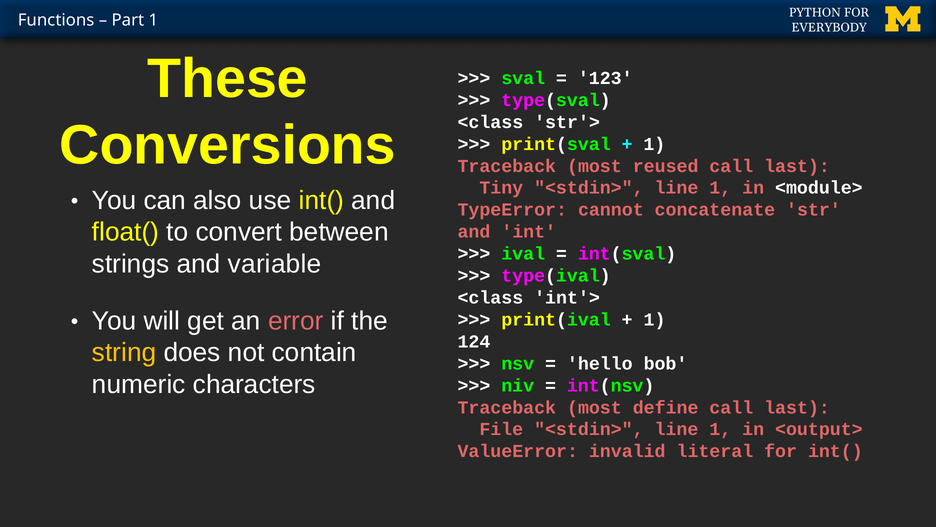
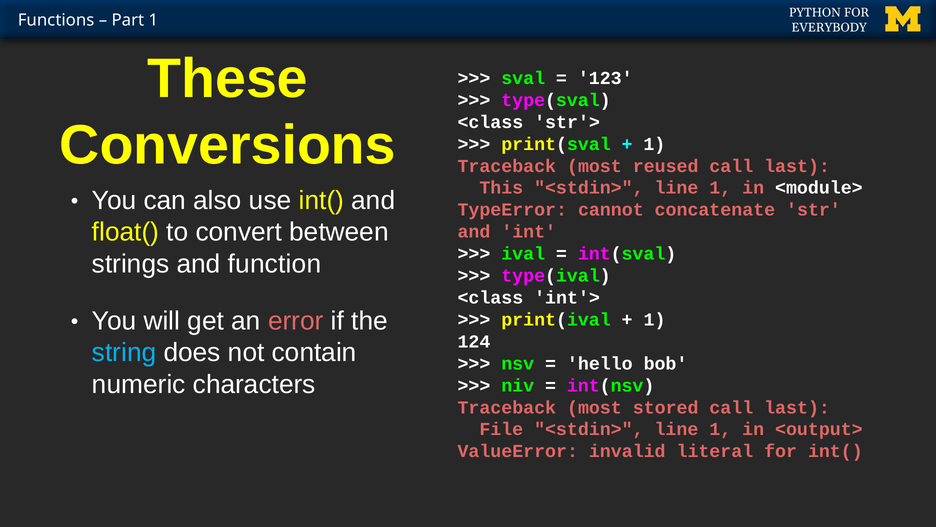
Tiny: Tiny -> This (501, 188)
variable: variable -> function (275, 264)
string colour: yellow -> light blue (124, 352)
define: define -> stored (666, 407)
